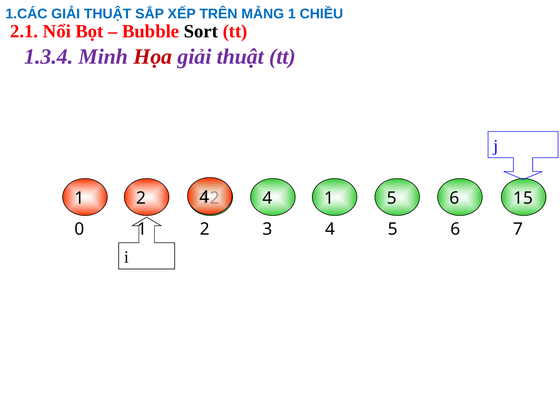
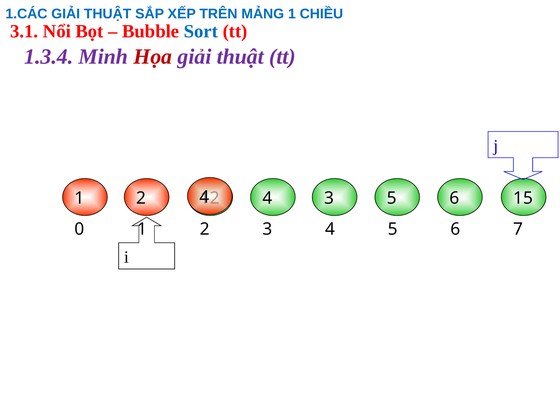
2.1: 2.1 -> 3.1 (24, 31)
Sort colour: black -> blue (201, 31)
4 1: 1 -> 3 (329, 198)
